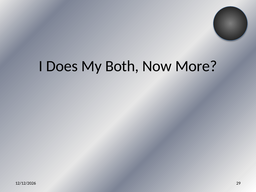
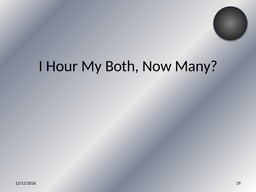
Does: Does -> Hour (62, 66)
More: More -> Many (196, 66)
